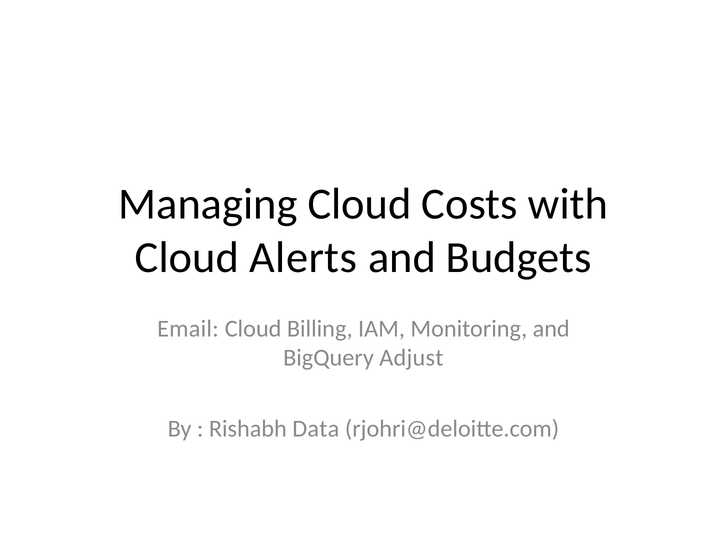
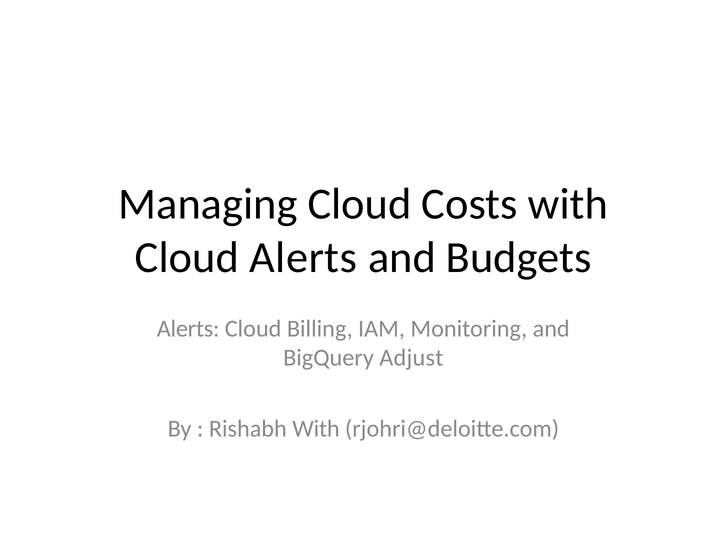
Email: Email -> Alerts (188, 329)
Rishabh Data: Data -> With (316, 429)
